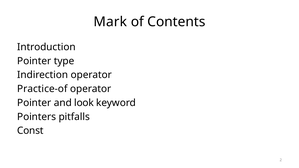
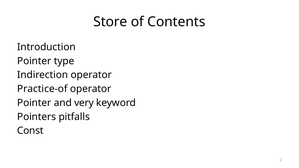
Mark: Mark -> Store (110, 22)
look: look -> very (84, 103)
